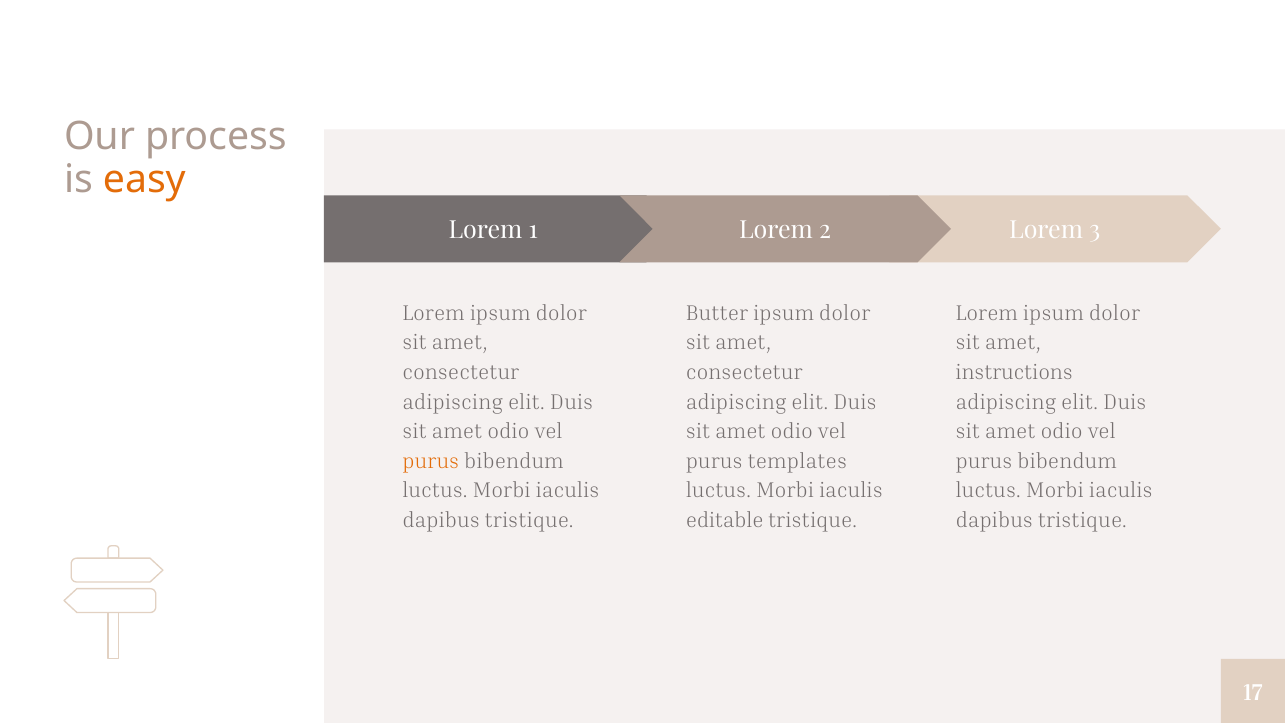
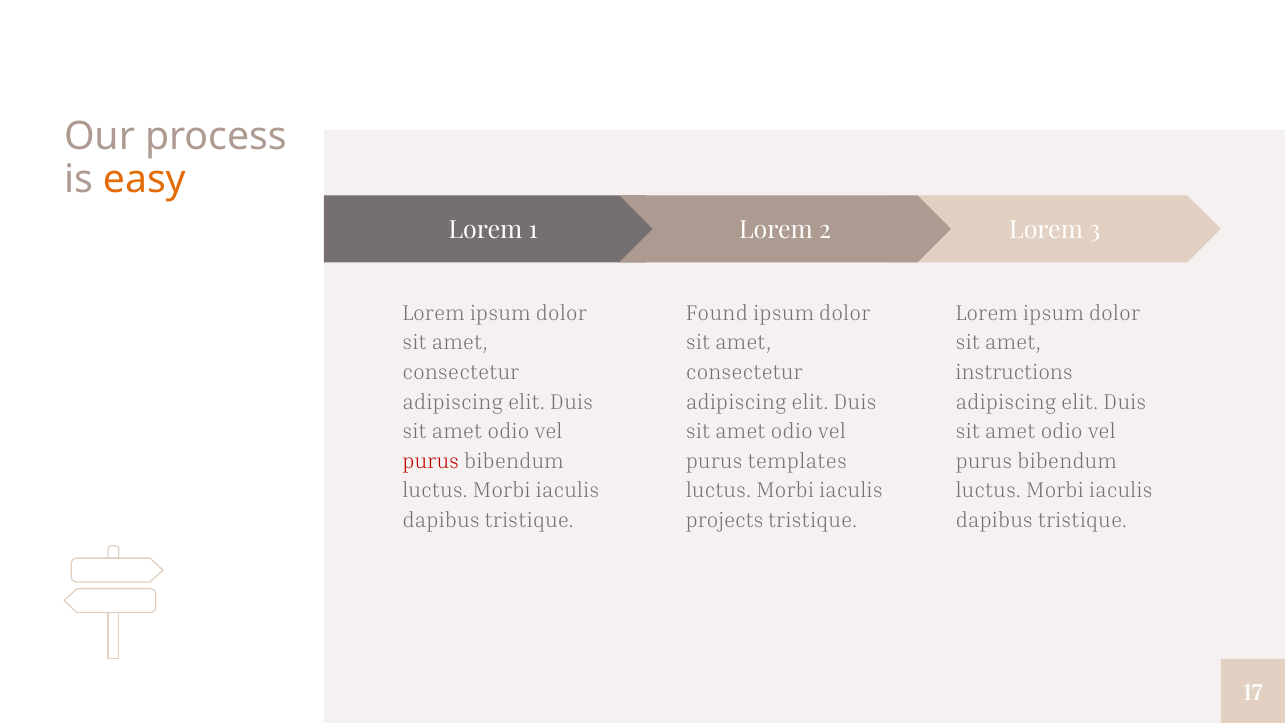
Butter: Butter -> Found (717, 313)
purus colour: orange -> red (431, 461)
editable: editable -> projects (725, 520)
